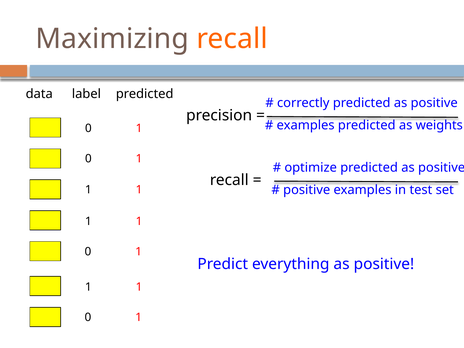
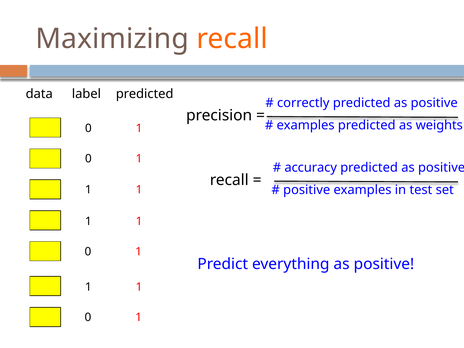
optimize: optimize -> accuracy (311, 168)
